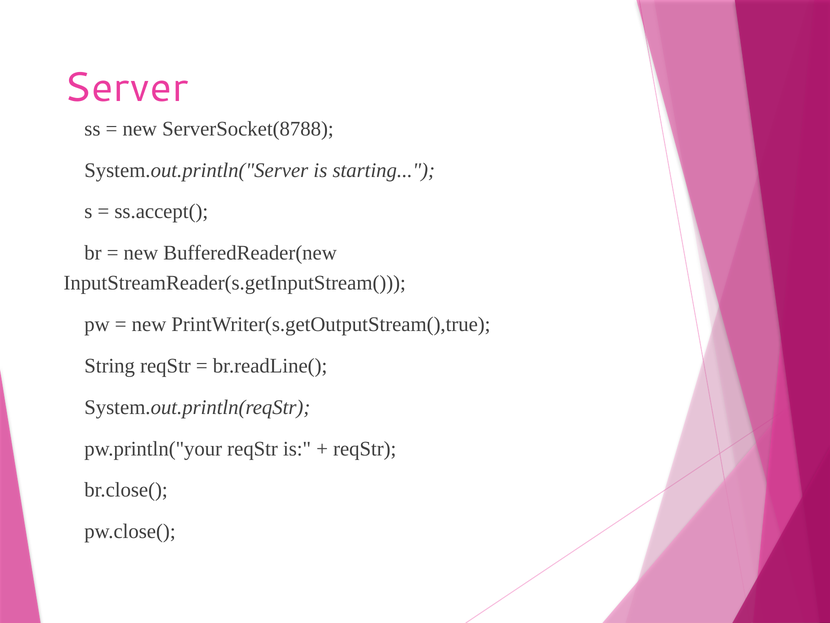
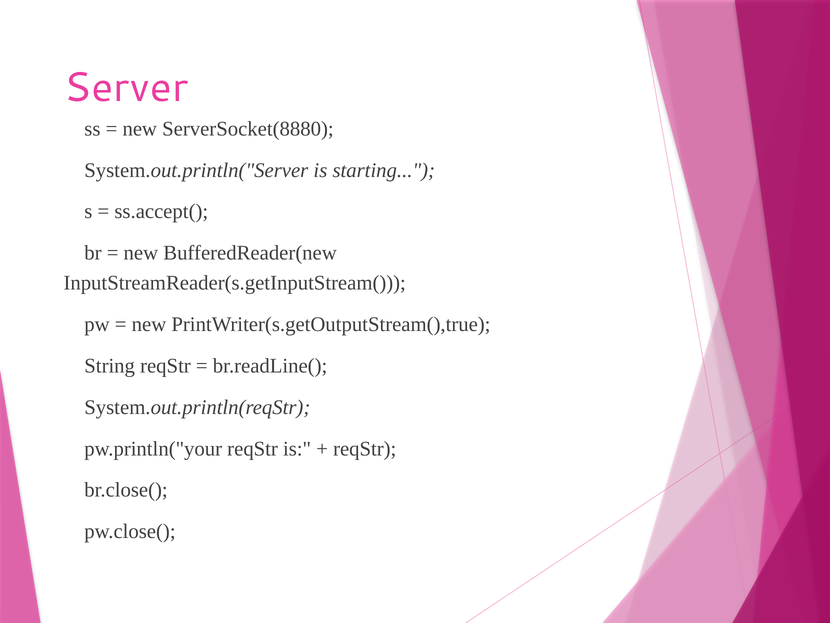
ServerSocket(8788: ServerSocket(8788 -> ServerSocket(8880 (248, 129)
